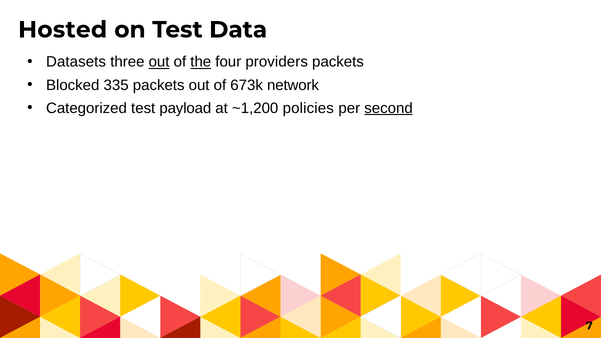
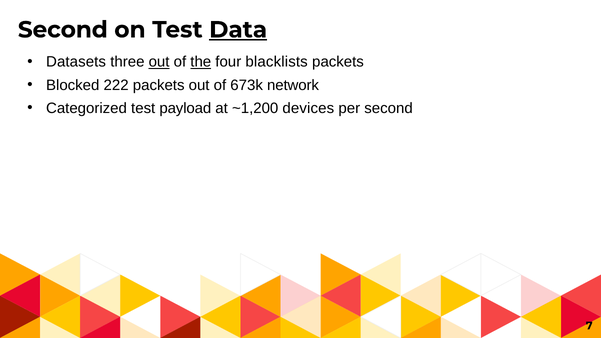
Hosted: Hosted -> Second (63, 30)
Data underline: none -> present (238, 30)
providers: providers -> blacklists (277, 62)
335: 335 -> 222 (116, 85)
policies: policies -> devices (308, 108)
second underline: present -> none (389, 108)
